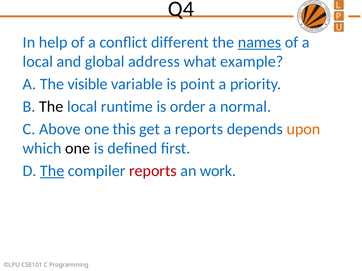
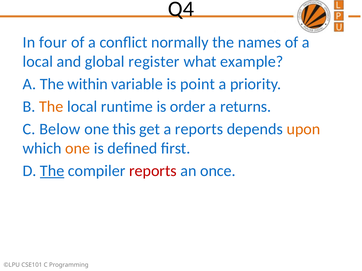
help: help -> four (53, 42)
different: different -> normally (180, 42)
names underline: present -> none (259, 42)
address: address -> register (154, 62)
visible: visible -> within (88, 84)
The colour: black -> orange (51, 107)
normal: normal -> returns (246, 107)
Above: Above -> Below (60, 129)
one colour: black -> orange (78, 149)
work: work -> once (218, 171)
